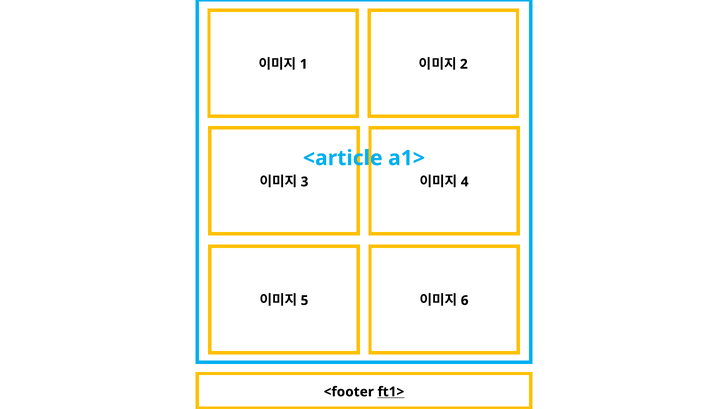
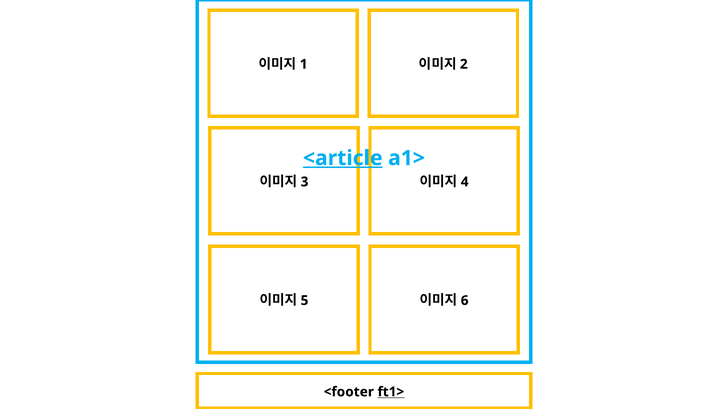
<article underline: none -> present (343, 158)
